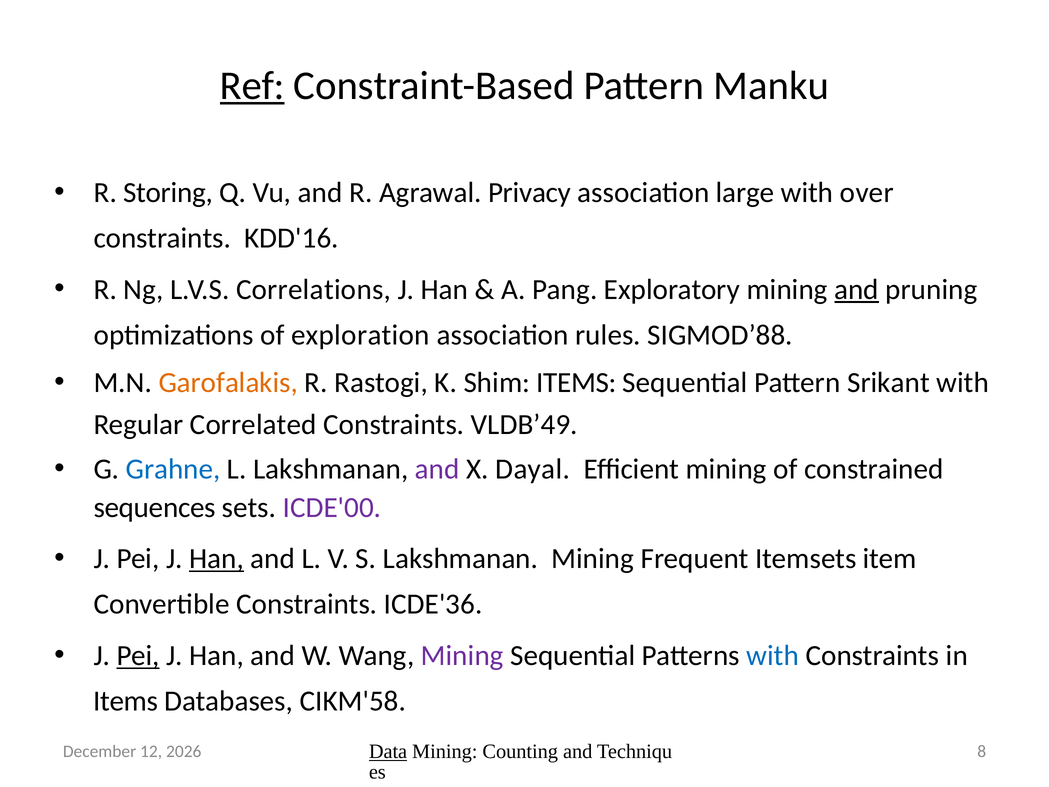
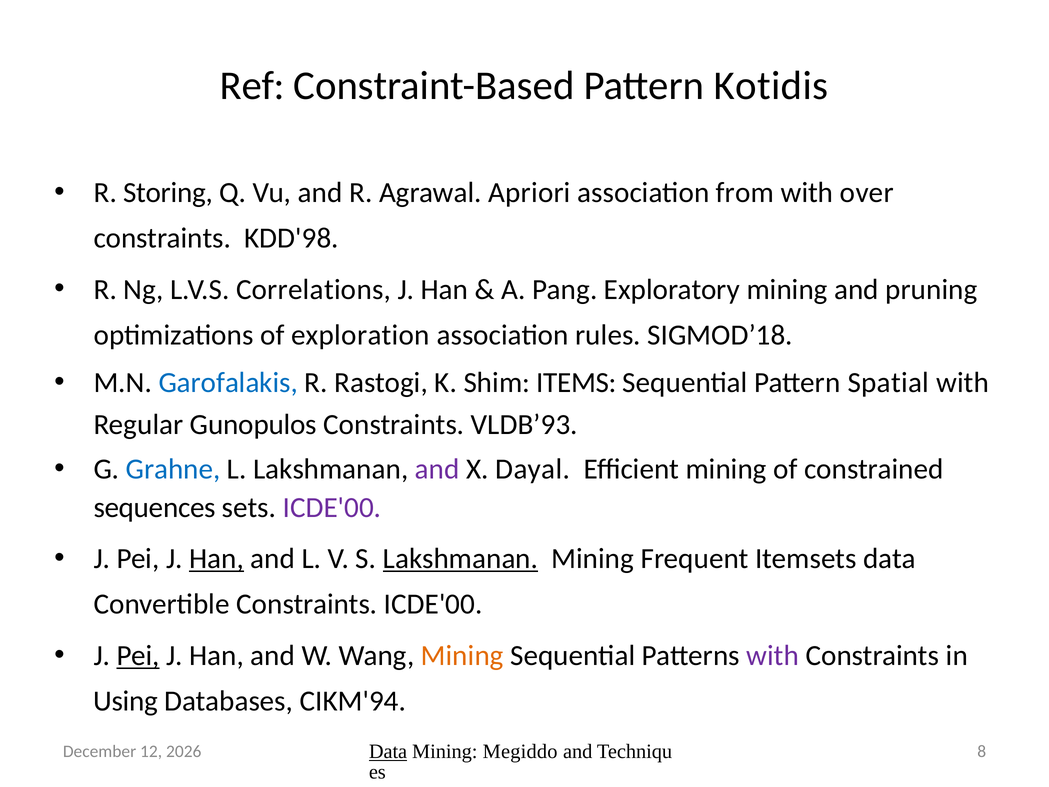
Ref underline: present -> none (252, 86)
Manku: Manku -> Kotidis (771, 86)
Privacy: Privacy -> Apriori (529, 193)
large: large -> from (745, 193)
KDD'16: KDD'16 -> KDD'98 (291, 238)
and underline: present -> none (857, 289)
SIGMOD’88: SIGMOD’88 -> SIGMOD’18 (720, 335)
Garofalakis colour: orange -> blue (228, 383)
Srikant: Srikant -> Spatial (888, 383)
Correlated: Correlated -> Gunopulos (253, 425)
VLDB’49: VLDB’49 -> VLDB’93 (524, 425)
Lakshmanan underline: none -> present (460, 559)
Itemsets item: item -> data (890, 559)
Constraints ICDE'36: ICDE'36 -> ICDE'00 (433, 604)
Mining colour: purple -> orange (462, 655)
with colour: blue -> purple (773, 655)
Items: Items -> Using (126, 701)
CIKM'58: CIKM'58 -> CIKM'94 (353, 701)
Counting: Counting -> Megiddo (520, 752)
